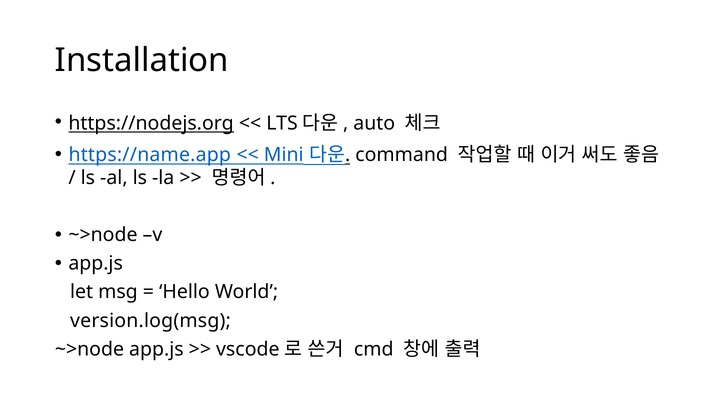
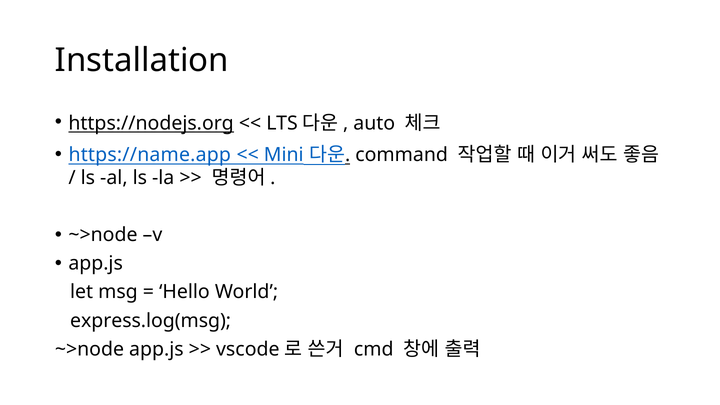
version.log(msg: version.log(msg -> express.log(msg (151, 321)
